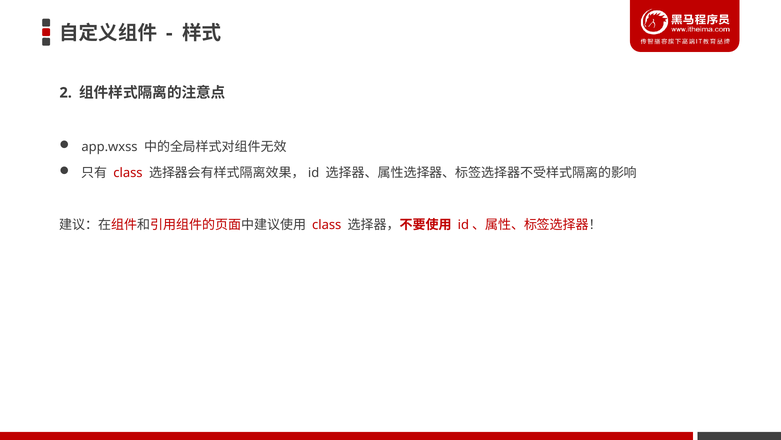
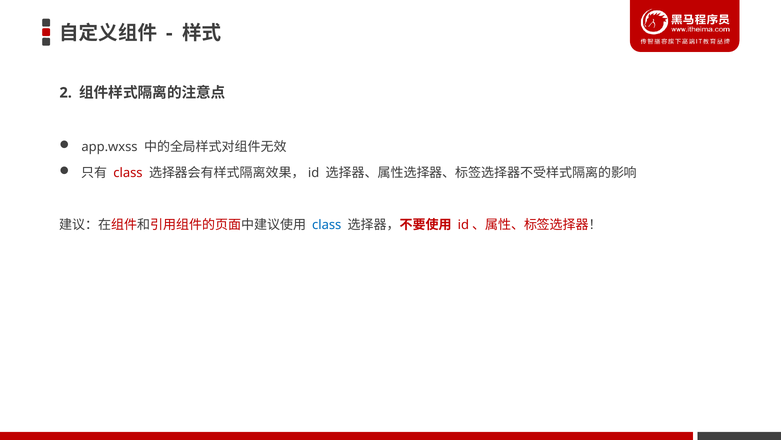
class colour: red -> blue (327, 225)
